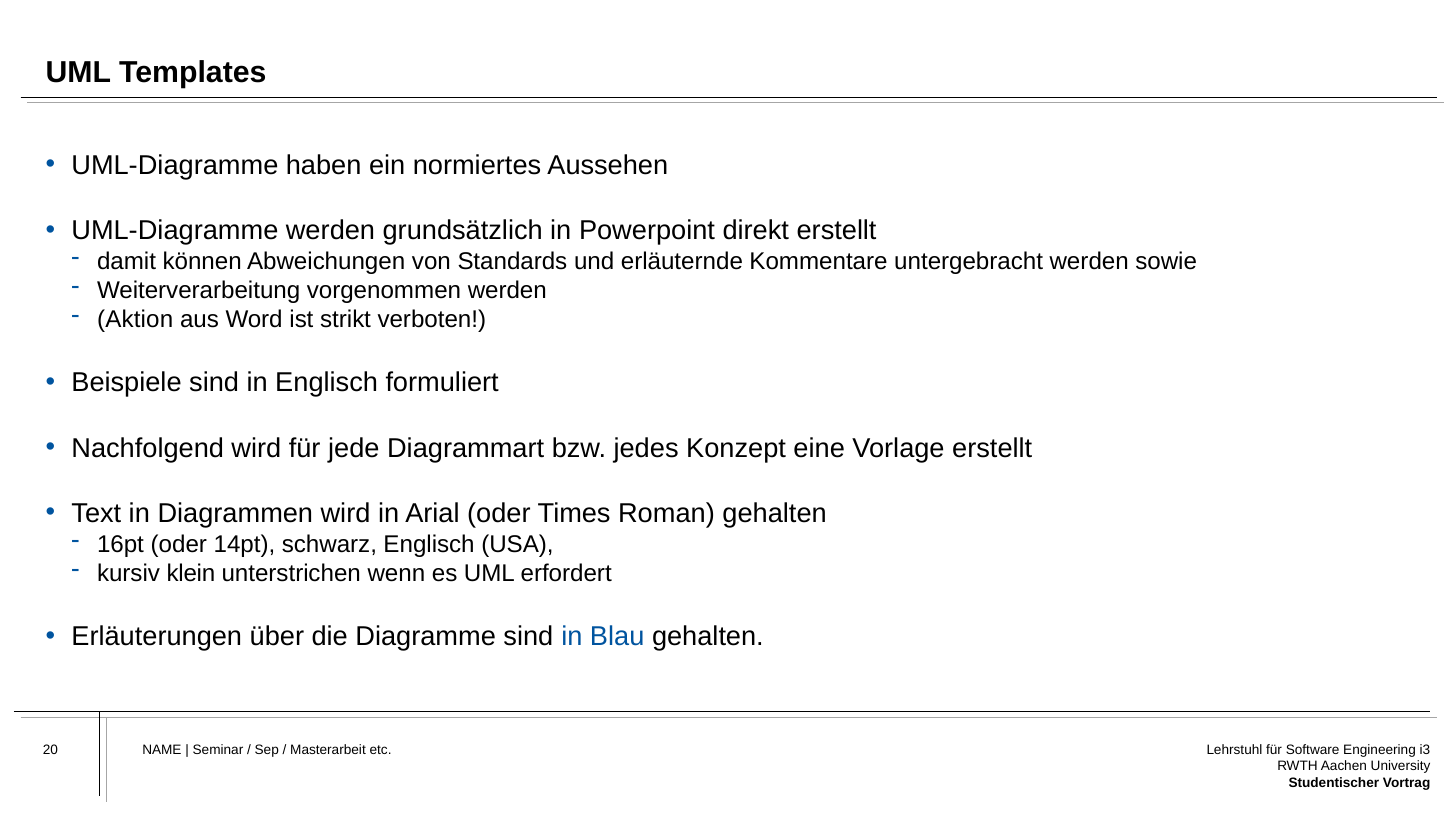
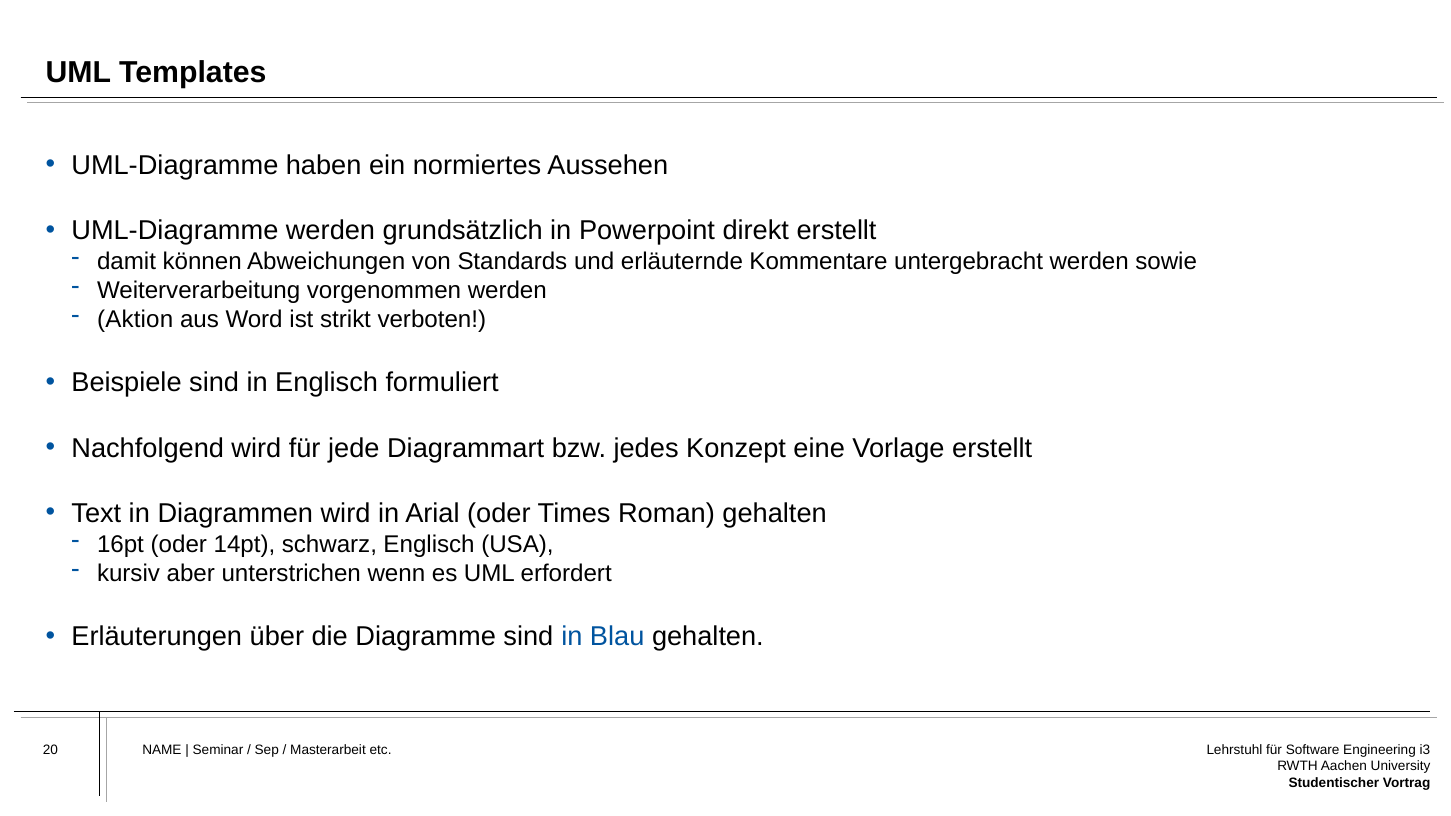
klein: klein -> aber (191, 573)
